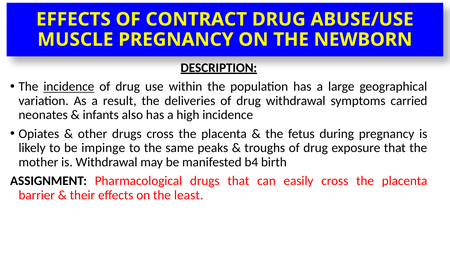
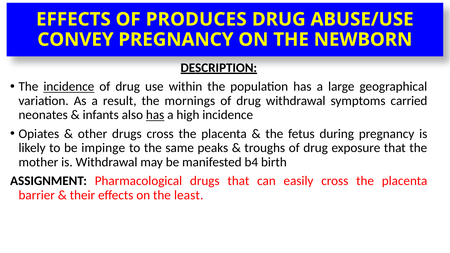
CONTRACT: CONTRACT -> PRODUCES (196, 19)
MUSCLE: MUSCLE -> CONVEY (75, 40)
deliveries: deliveries -> mornings (190, 101)
has underline: none -> present (155, 115)
